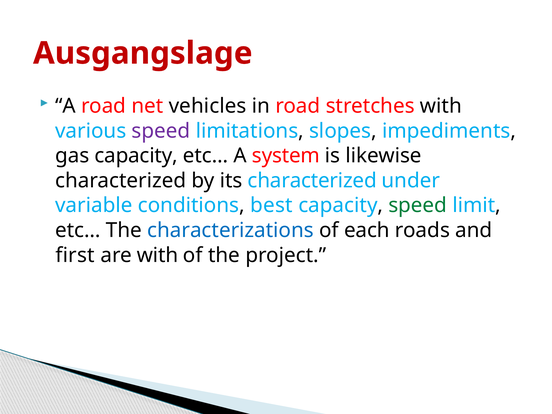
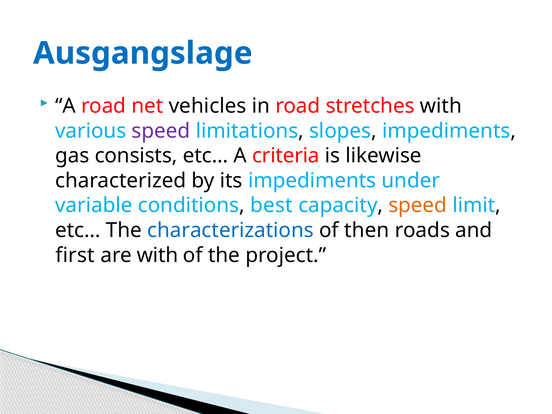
Ausgangslage colour: red -> blue (143, 53)
gas capacity: capacity -> consists (136, 156)
system: system -> criteria (286, 156)
its characterized: characterized -> impediments (312, 181)
speed colour: green -> orange (418, 205)
each: each -> then (367, 230)
